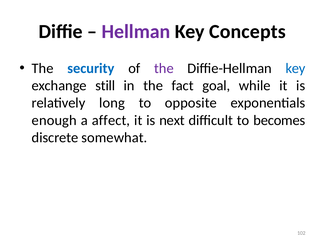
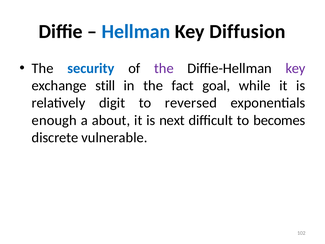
Hellman colour: purple -> blue (136, 31)
Concepts: Concepts -> Diffusion (247, 31)
key colour: blue -> purple (295, 68)
long: long -> digit (112, 103)
opposite: opposite -> reversed (191, 103)
affect: affect -> about (111, 120)
somewhat: somewhat -> vulnerable (114, 138)
